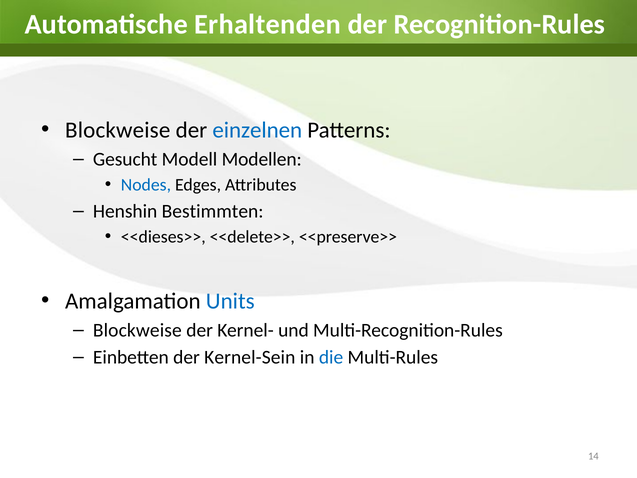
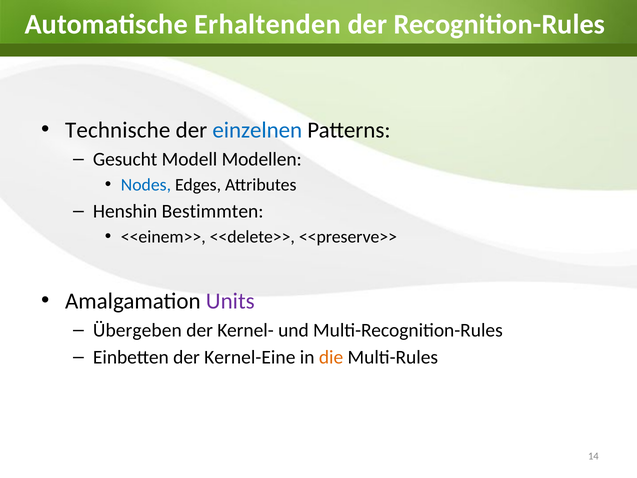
Blockweise: Blockweise -> Technische (118, 130)
<<dieses>>: <<dieses>> -> <<einem>> (163, 237)
Units colour: blue -> purple (230, 301)
Blockweise: Blockweise -> Übergeben (137, 330)
Kernel-Sein: Kernel-Sein -> Kernel-Eine (250, 357)
die colour: blue -> orange (331, 357)
